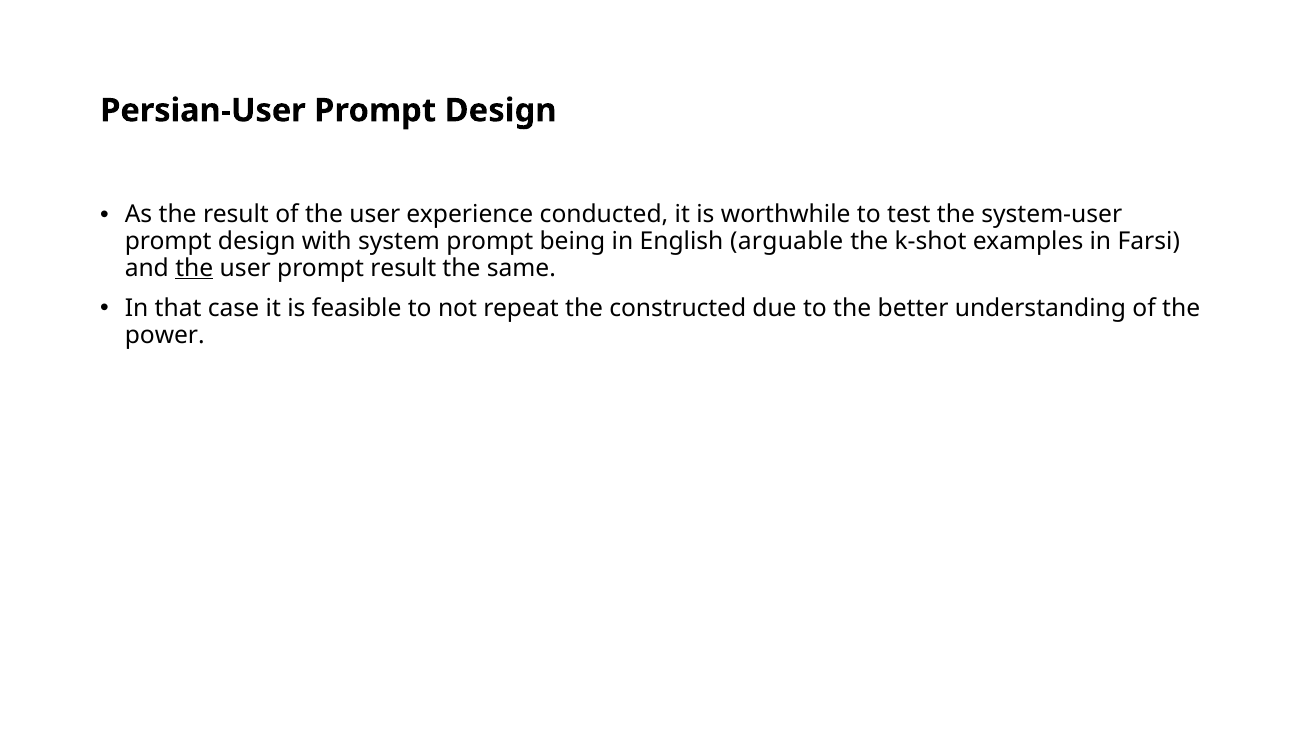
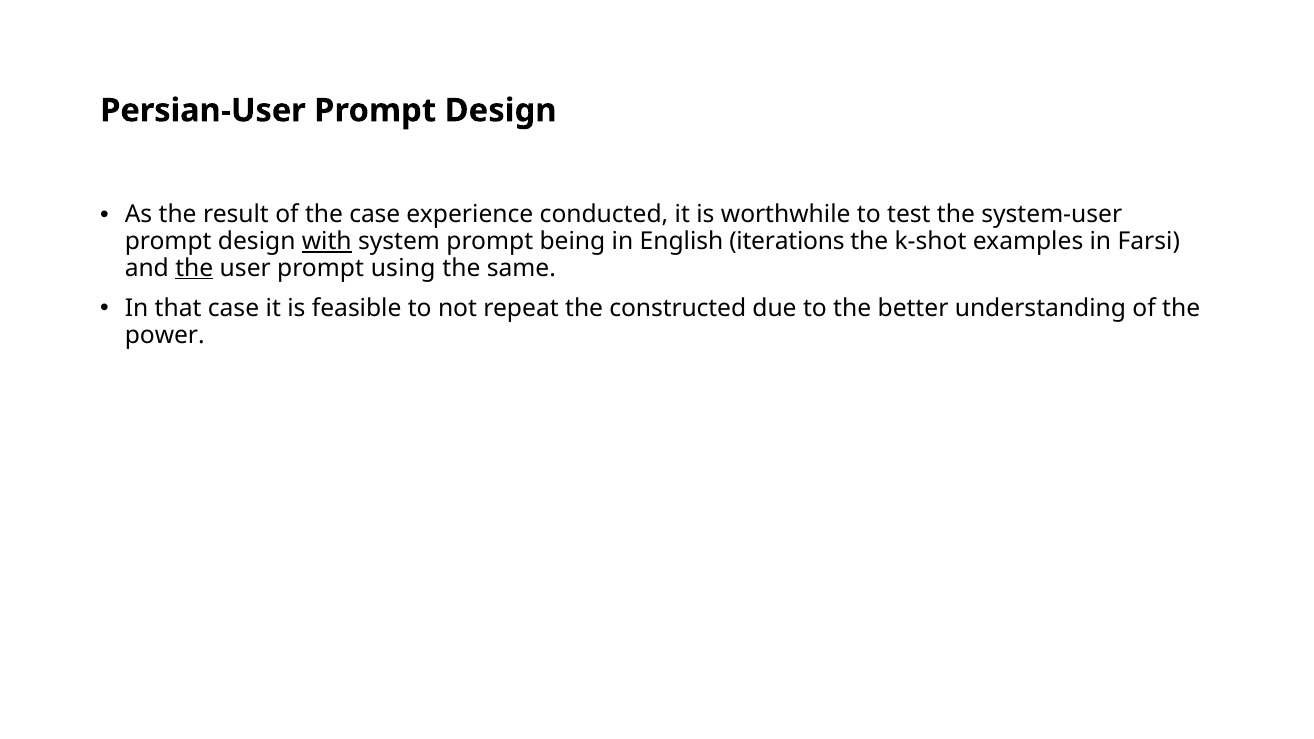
of the user: user -> case (375, 215)
with underline: none -> present (327, 241)
arguable: arguable -> iterations (787, 241)
prompt result: result -> using (403, 268)
